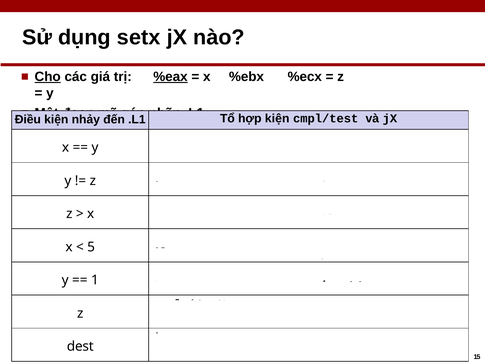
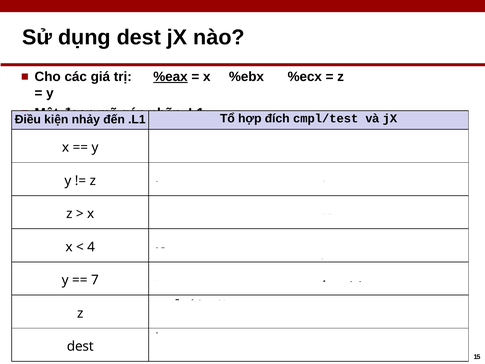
dụng setx: setx -> dest (139, 37)
Cho underline: present -> none (48, 77)
hợp kiện: kiện -> đích (277, 119)
5: 5 -> 4 (91, 247)
1: 1 -> 7 (95, 280)
